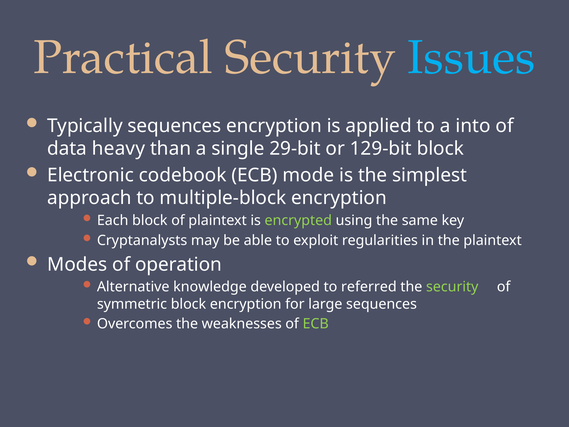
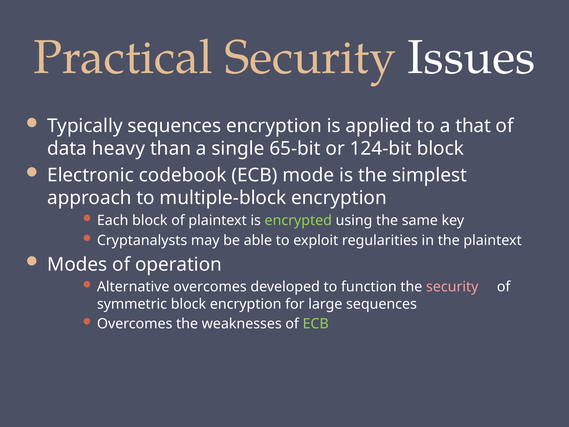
Issues colour: light blue -> white (471, 57)
into: into -> that (473, 126)
29-bit: 29-bit -> 65-bit (295, 149)
129-bit: 129-bit -> 124-bit (381, 149)
Alternative knowledge: knowledge -> overcomes (210, 287)
referred: referred -> function (369, 287)
security colour: light green -> pink (452, 287)
